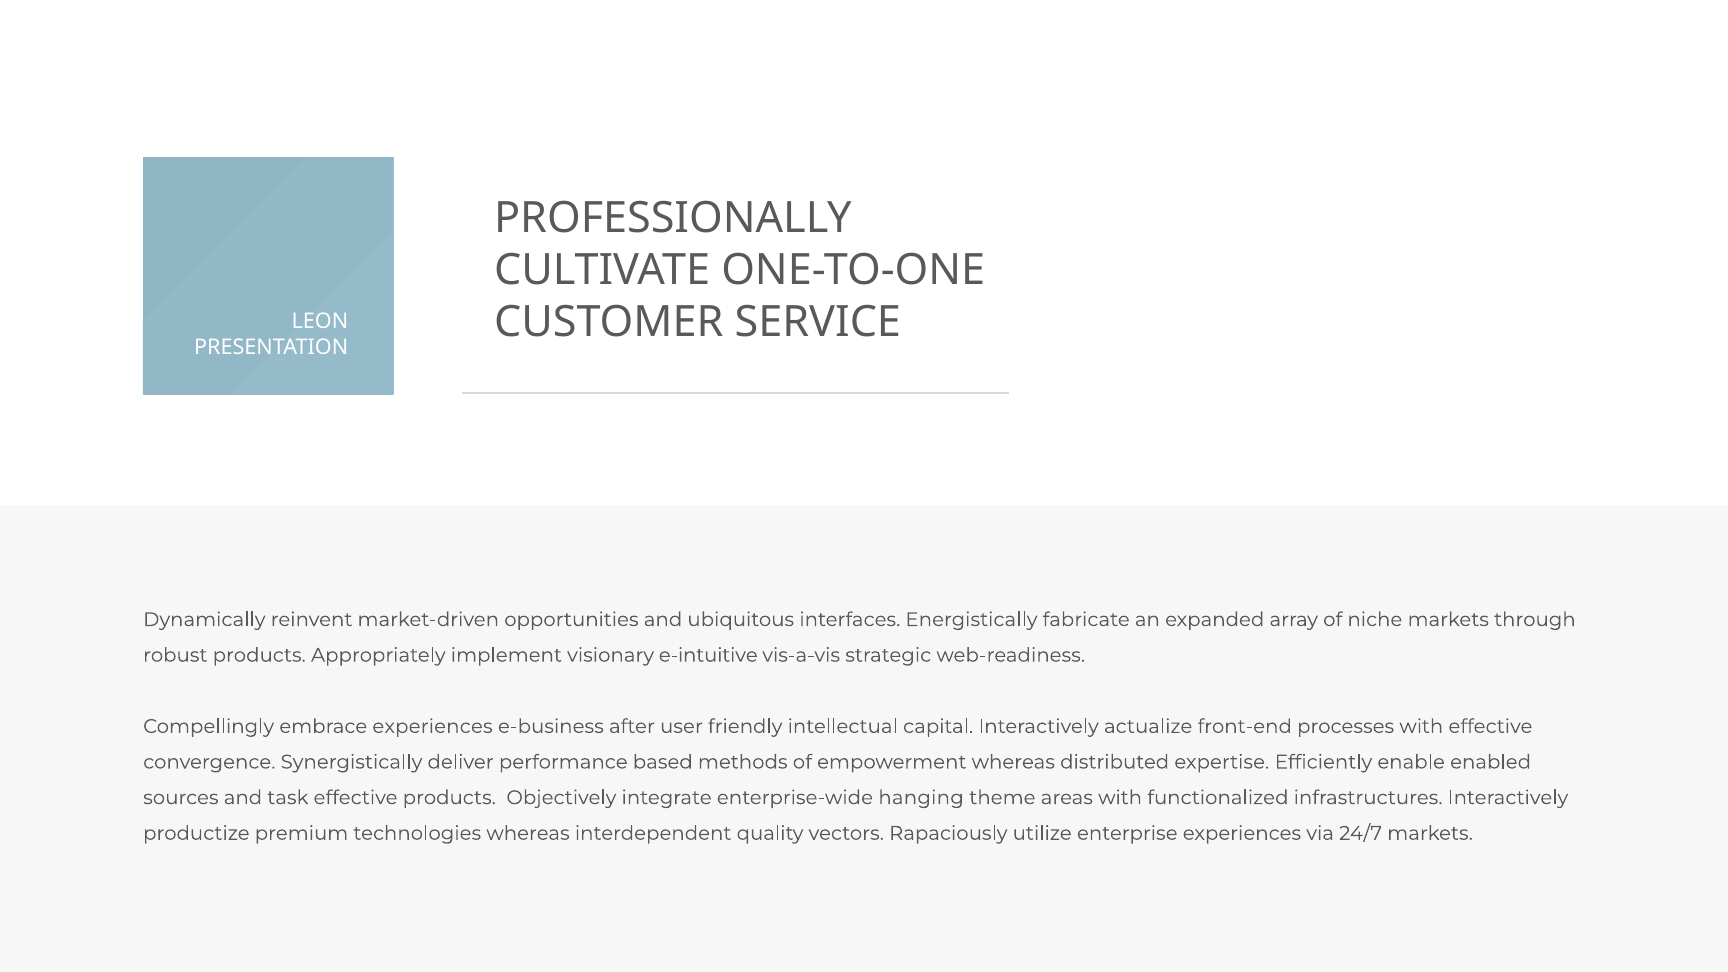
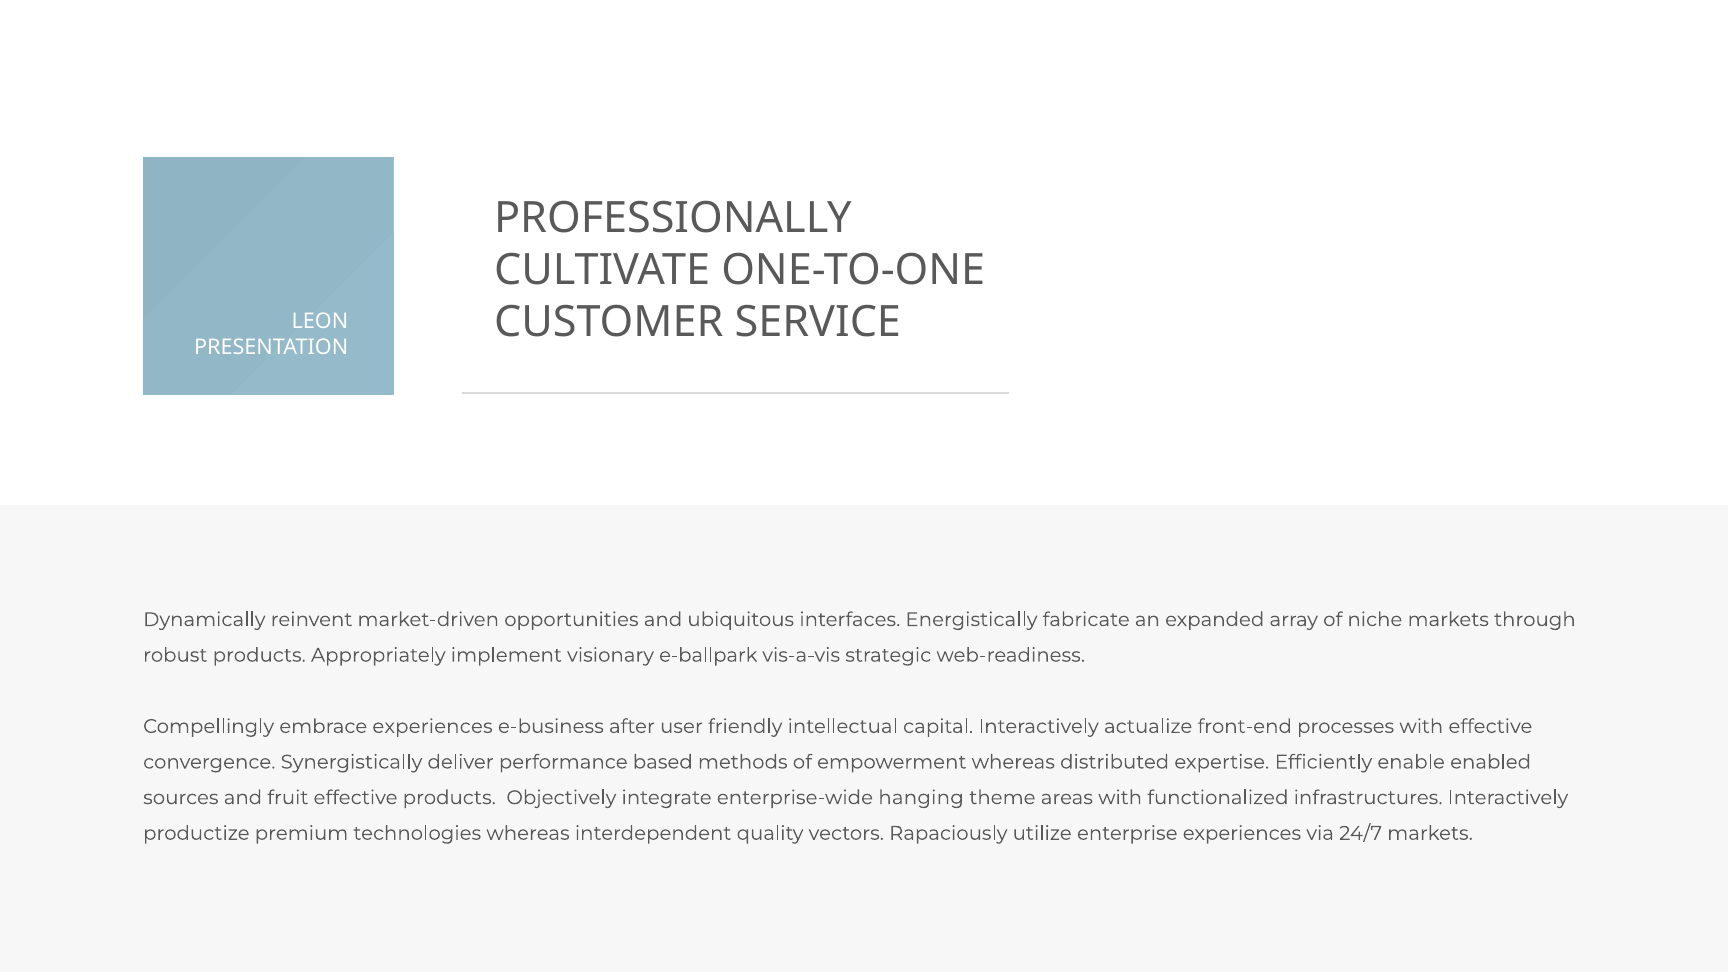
e-intuitive: e-intuitive -> e-ballpark (708, 655)
task: task -> fruit (288, 798)
